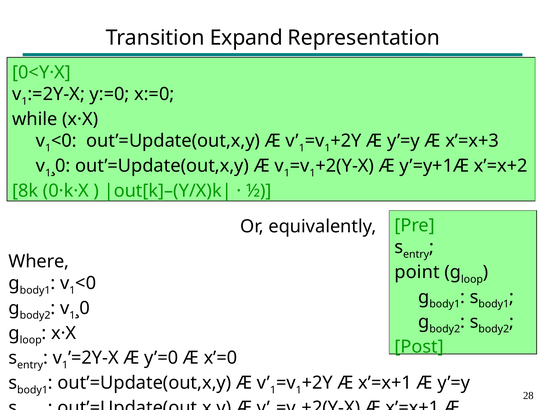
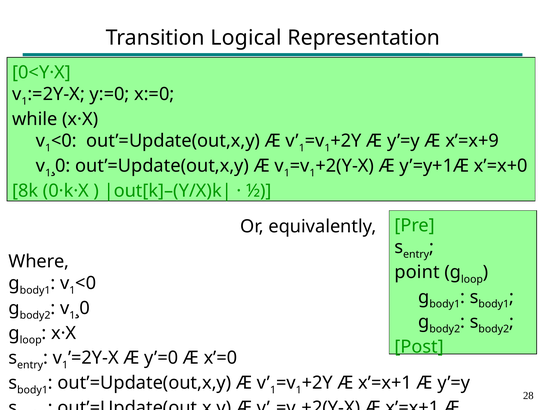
Expand: Expand -> Logical (246, 38)
x’=x+3: x’=x+3 -> x’=x+9 (472, 141)
x’=x+2: x’=x+2 -> x’=x+0 (501, 166)
